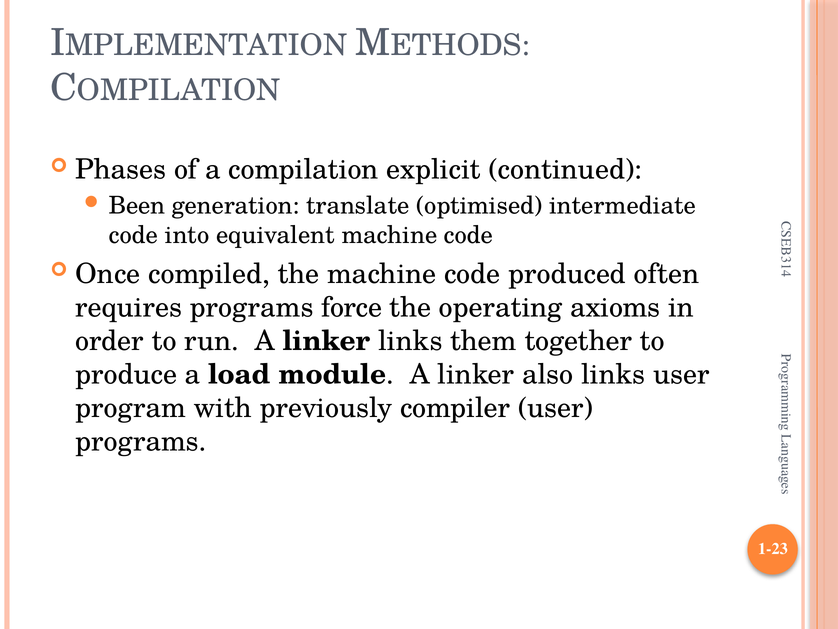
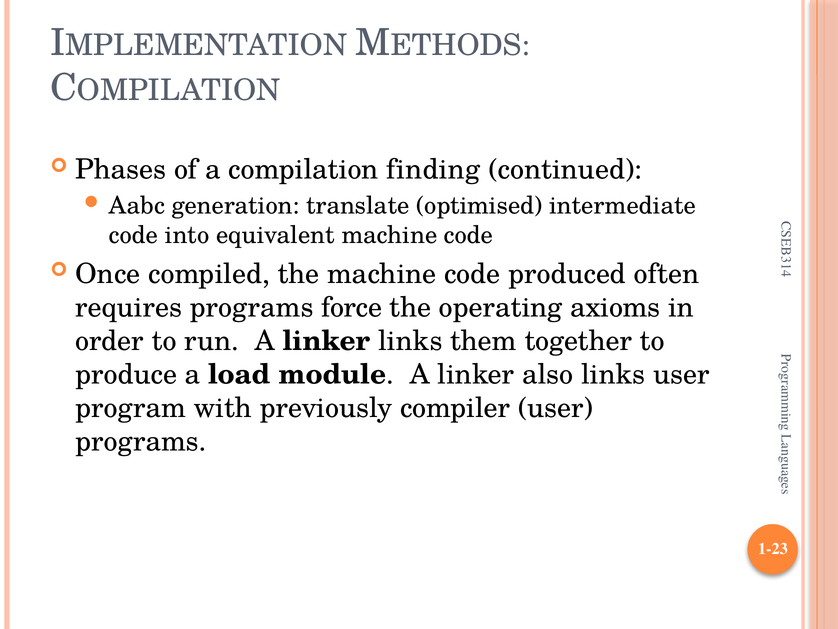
explicit: explicit -> finding (433, 170)
Been: Been -> Aabc (137, 206)
